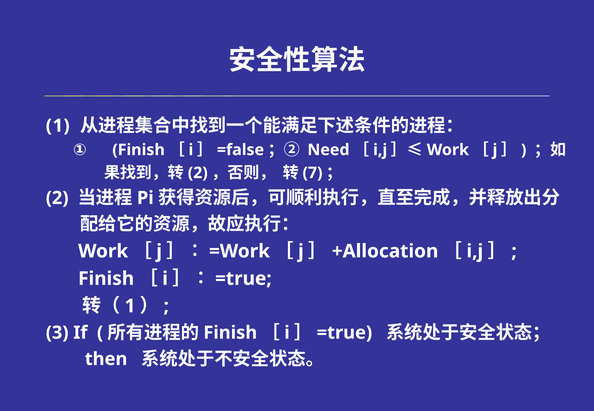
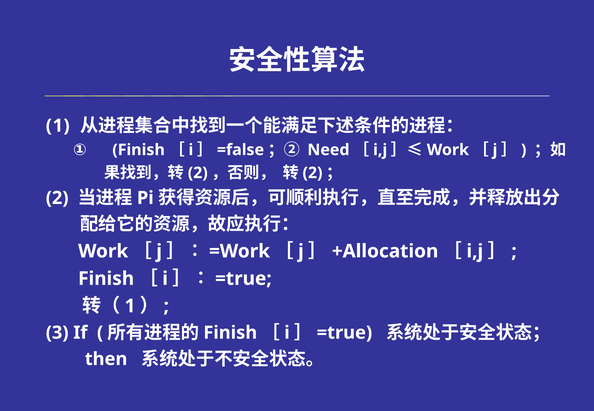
7: 7 -> 2 (313, 173)
